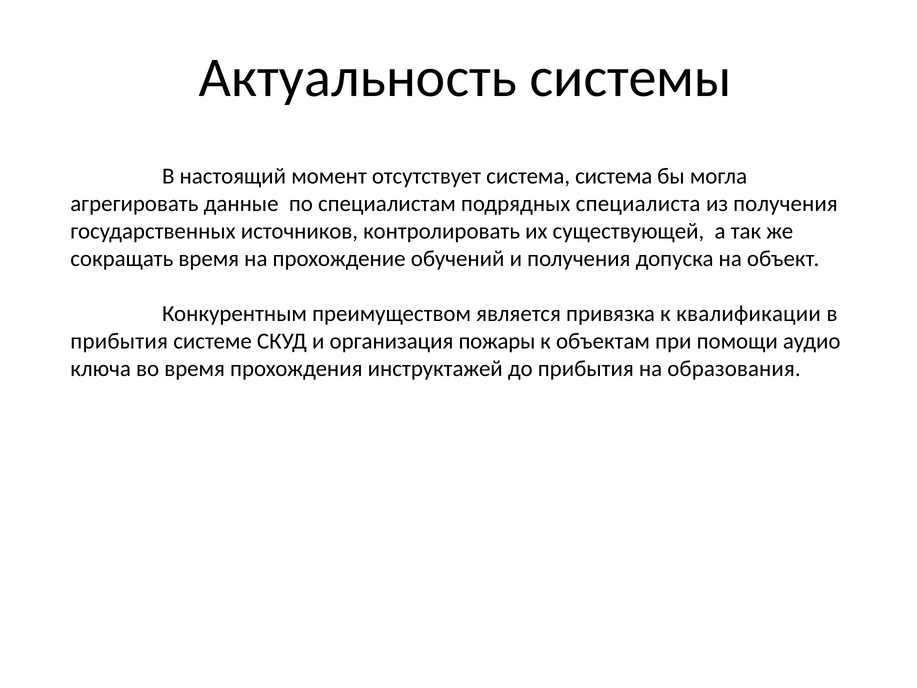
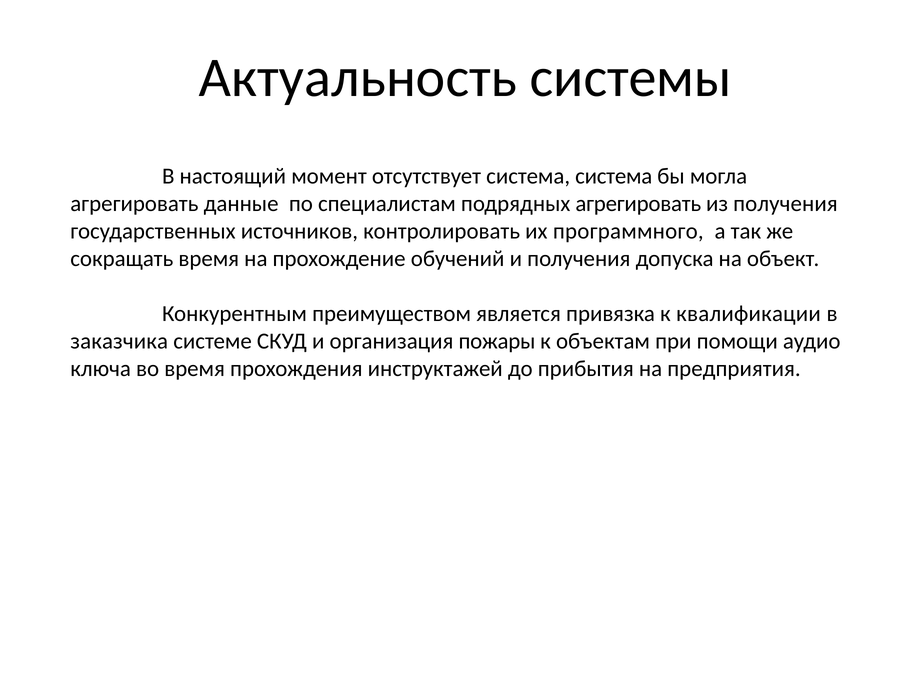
подрядных специалиста: специалиста -> агрегировать (638, 203)
существующей: существующей -> программного (628, 231)
прибытия: прибытия -> заказчика (119, 341)
образования: образования -> предприятия (734, 369)
